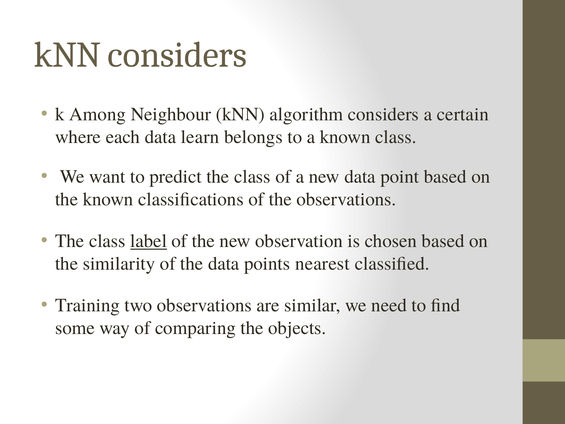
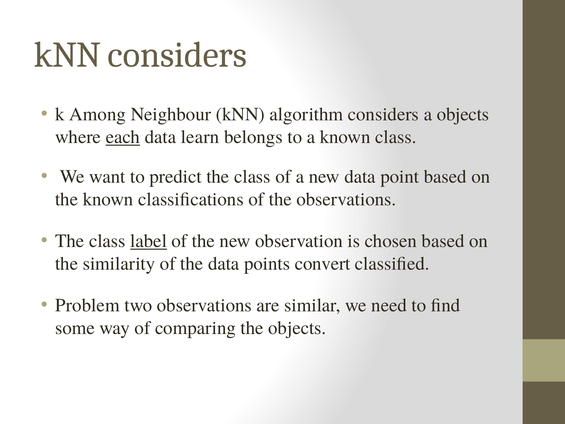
a certain: certain -> objects (463, 114)
each underline: none -> present (123, 137)
nearest: nearest -> convert (323, 263)
Training: Training -> Problem (87, 305)
